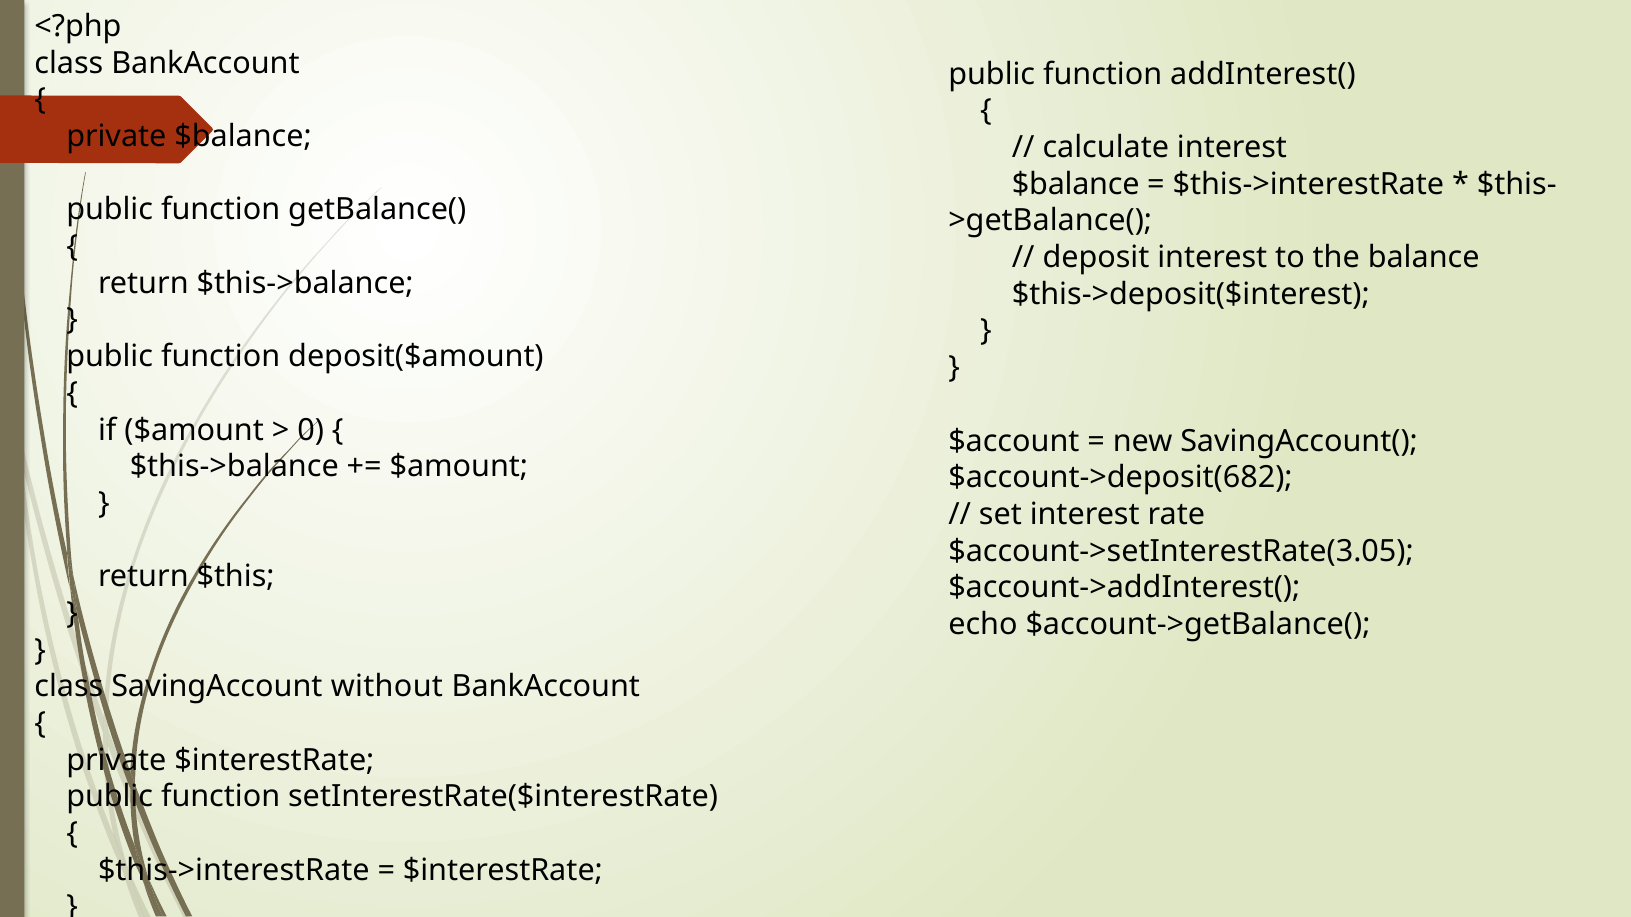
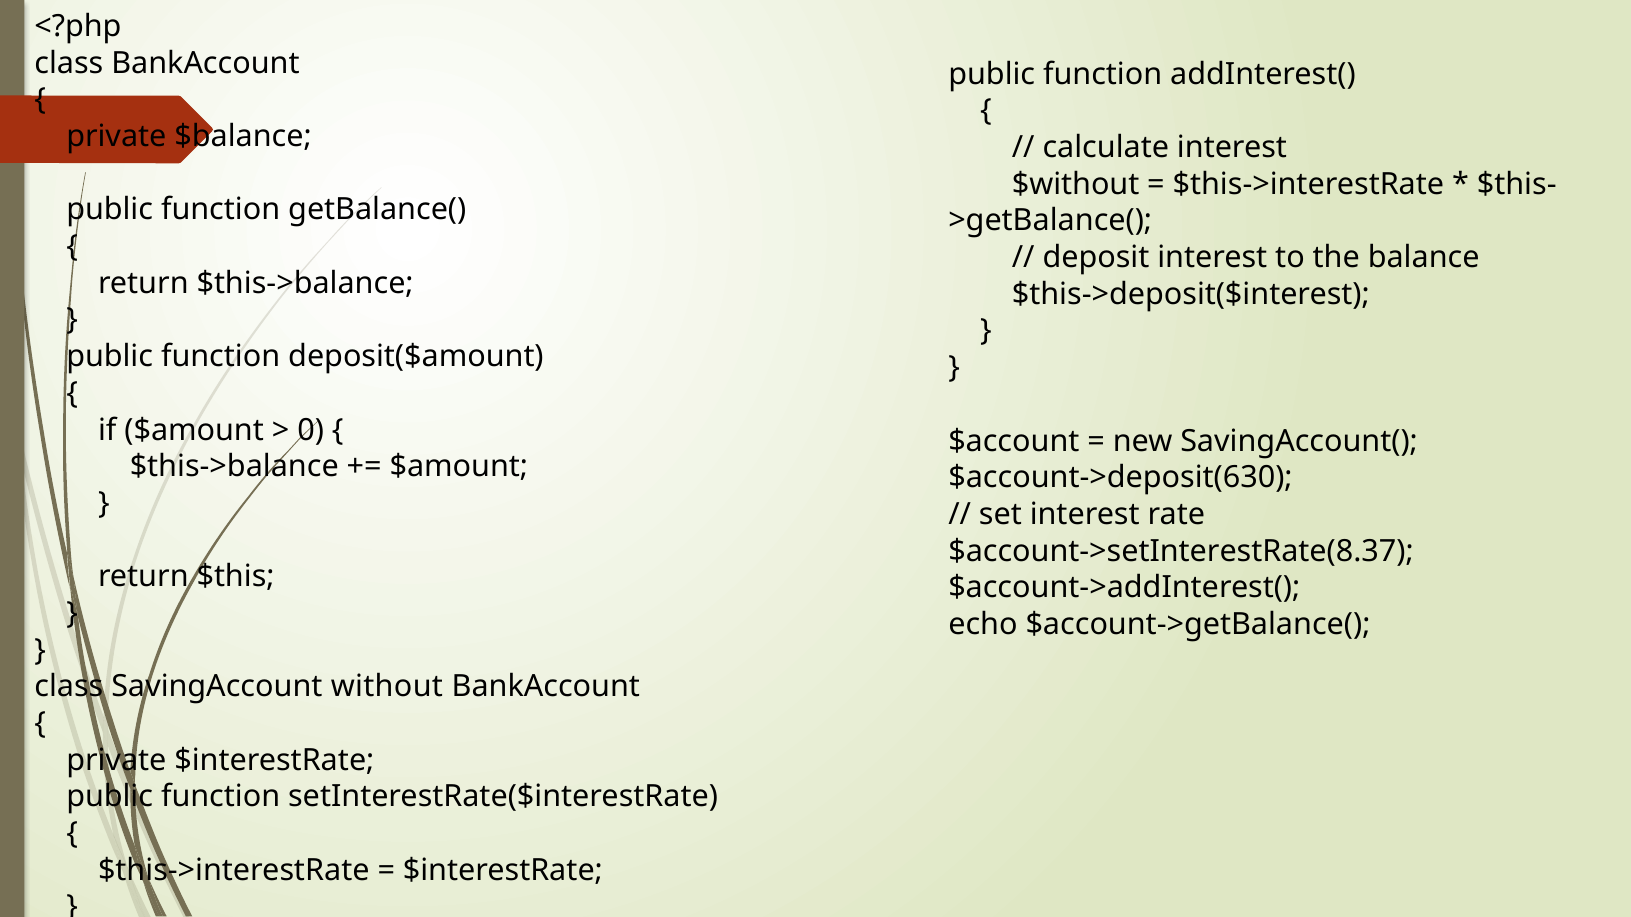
$balance: $balance -> $without (1076, 184)
$account->deposit(682: $account->deposit(682 -> $account->deposit(630 (1121, 478)
$account->setInterestRate(3.05: $account->setInterestRate(3.05 -> $account->setInterestRate(8.37 (1181, 551)
